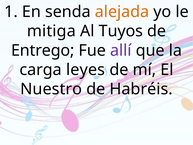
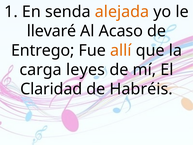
mitiga: mitiga -> llevaré (52, 31)
Tuyos: Tuyos -> Acaso (121, 31)
allí colour: purple -> orange (121, 50)
Nuestro: Nuestro -> Claridad (51, 89)
